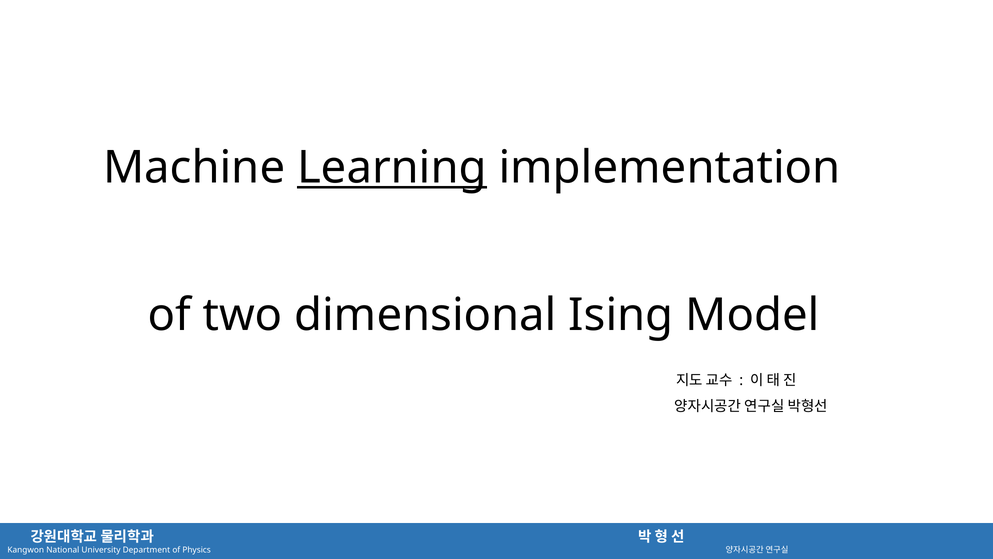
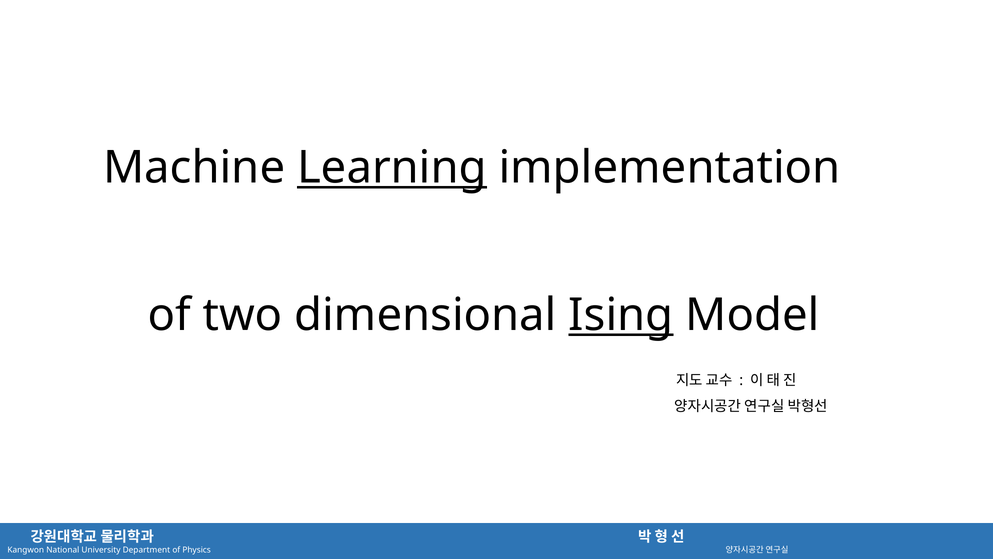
Ising underline: none -> present (621, 315)
